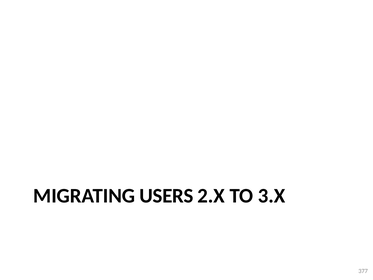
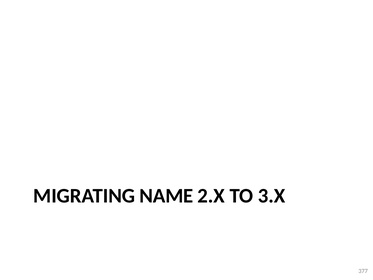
USERS: USERS -> NAME (166, 196)
